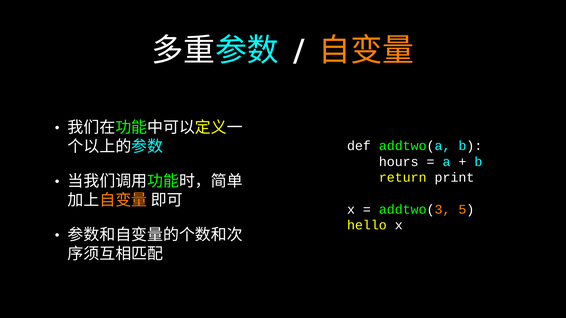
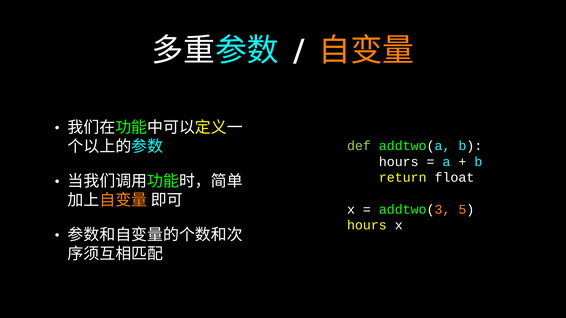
def colour: white -> light green (359, 146)
print: print -> float (454, 178)
hello: hello -> hours (367, 226)
